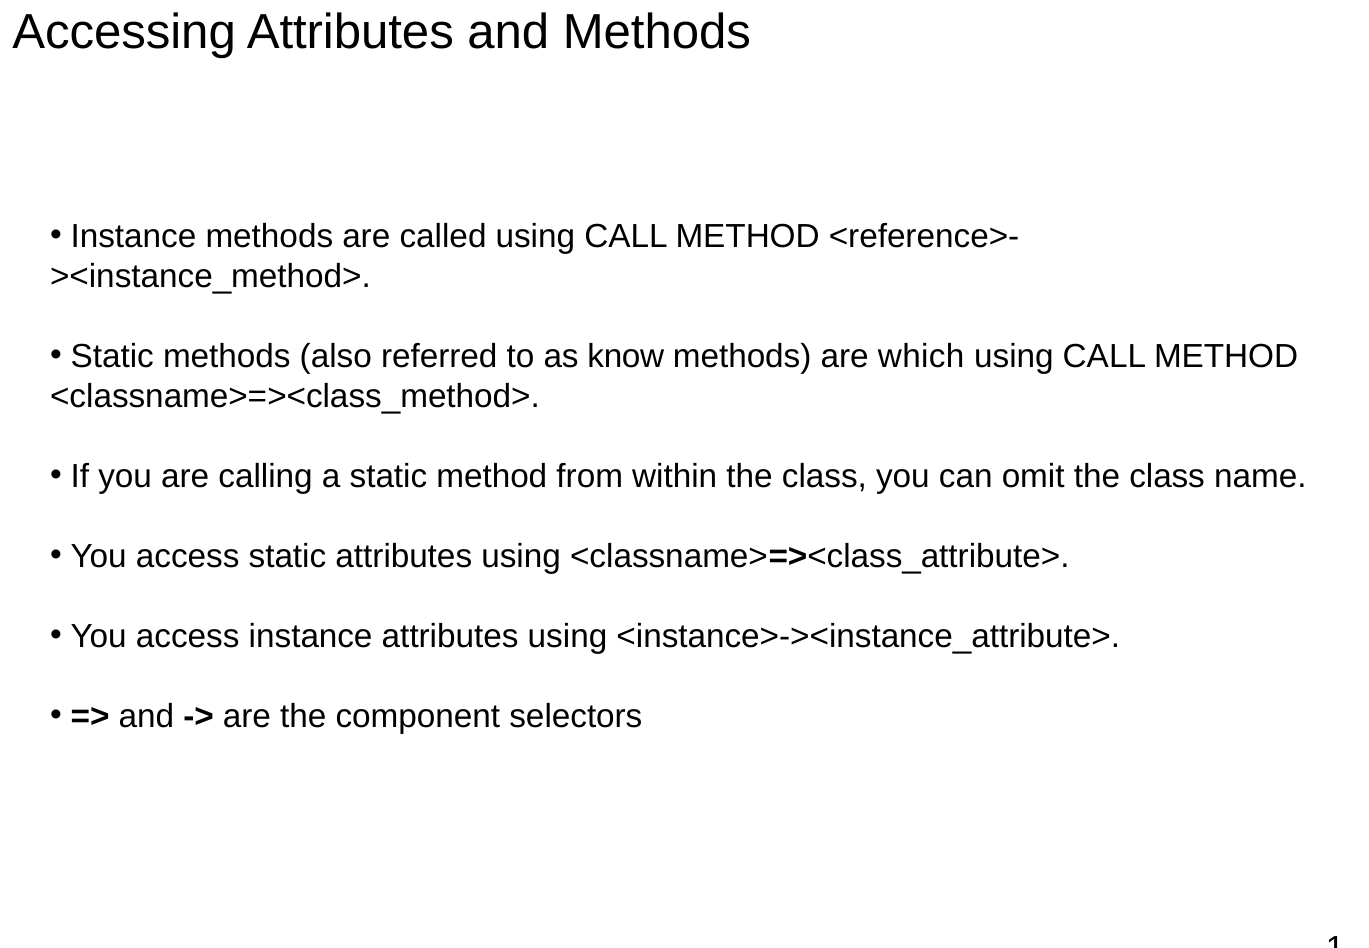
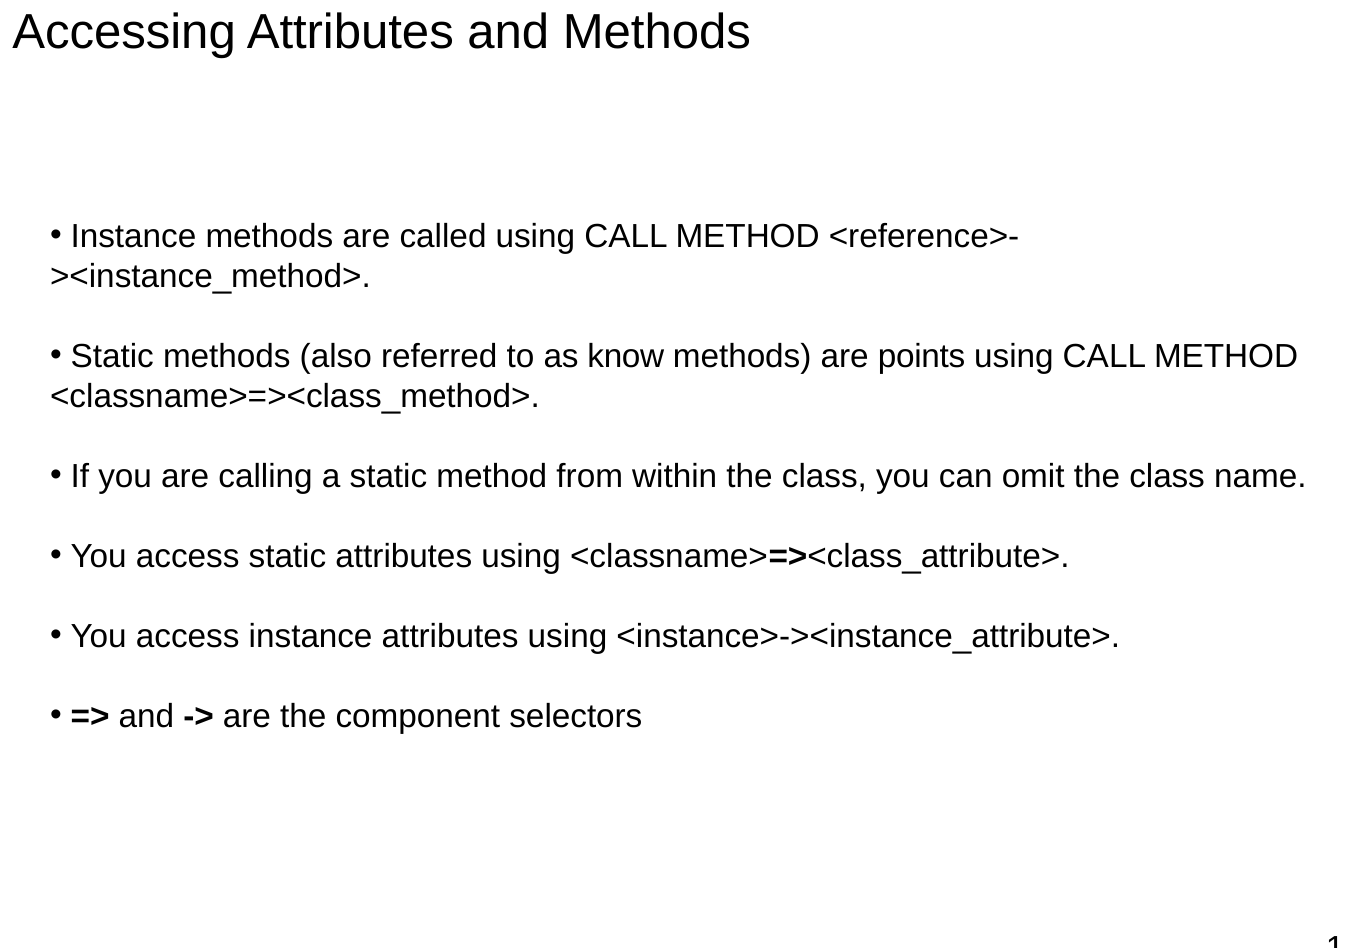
which: which -> points (922, 356)
